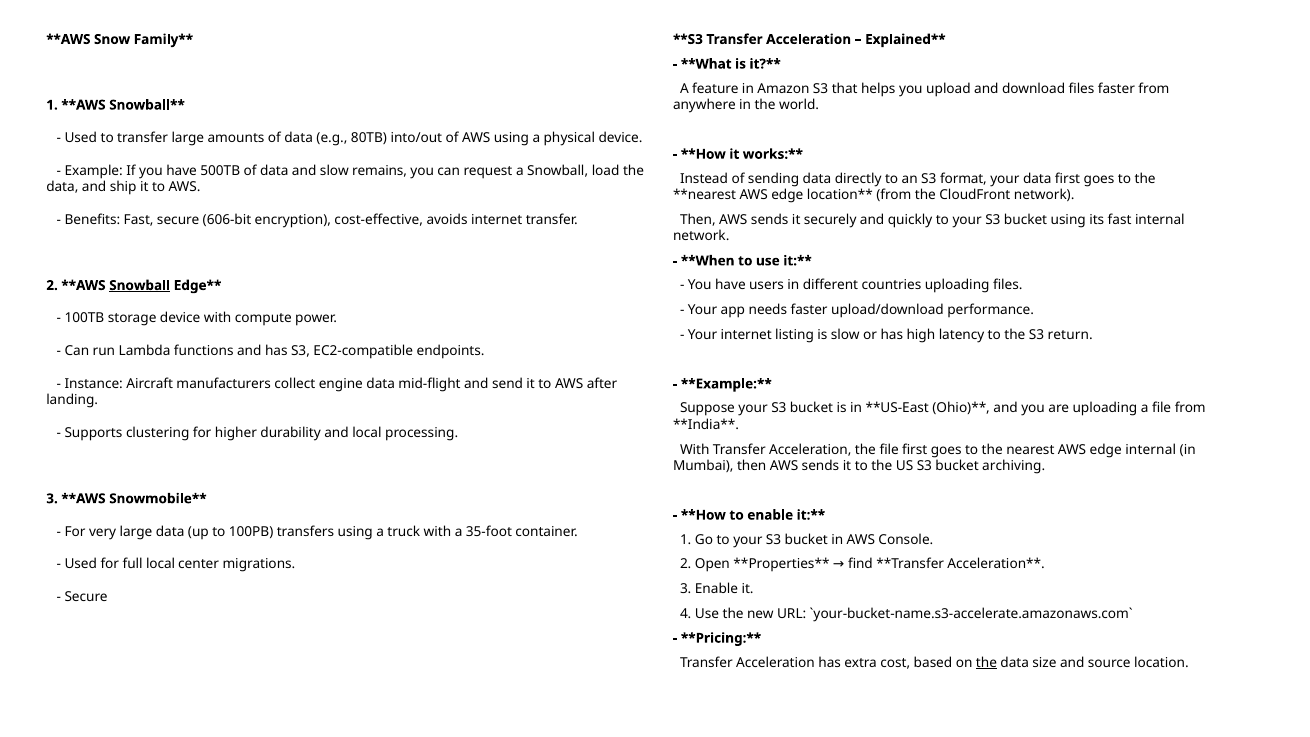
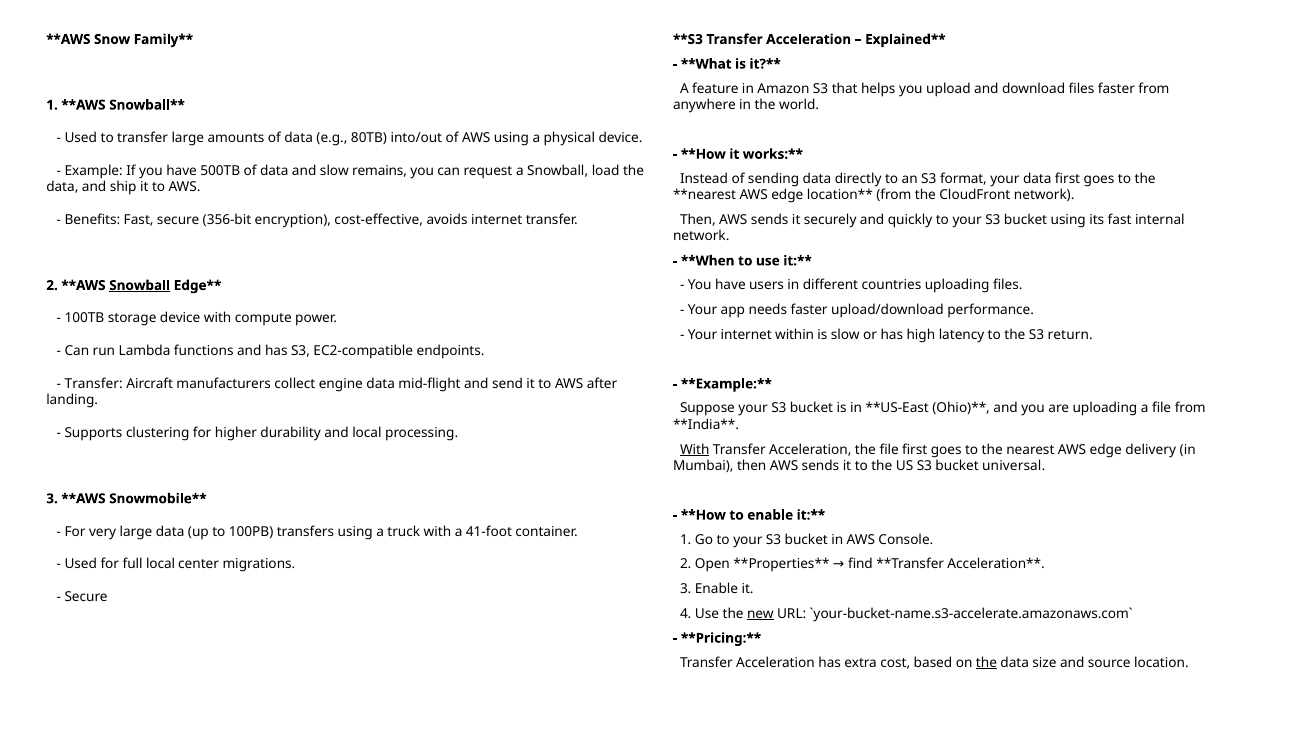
606-bit: 606-bit -> 356-bit (227, 220)
listing: listing -> within (795, 335)
Instance: Instance -> Transfer (94, 384)
With underline: none -> present (695, 449)
edge internal: internal -> delivery (1151, 449)
archiving: archiving -> universal (1014, 466)
35-foot: 35-foot -> 41-foot (489, 531)
new underline: none -> present (760, 613)
